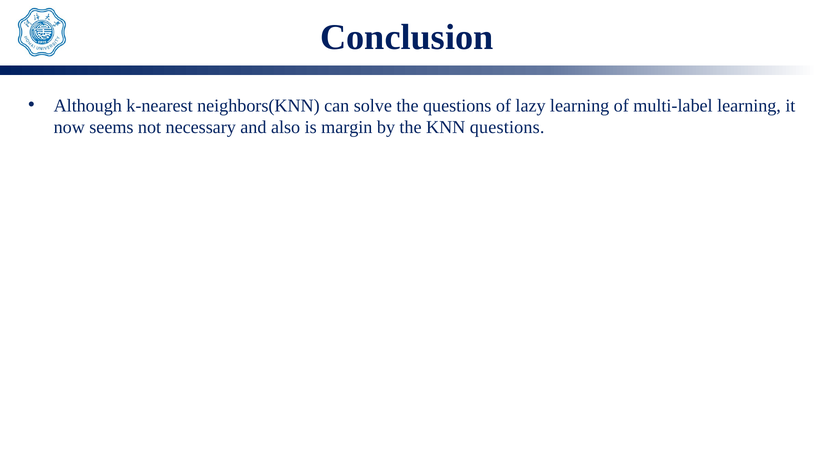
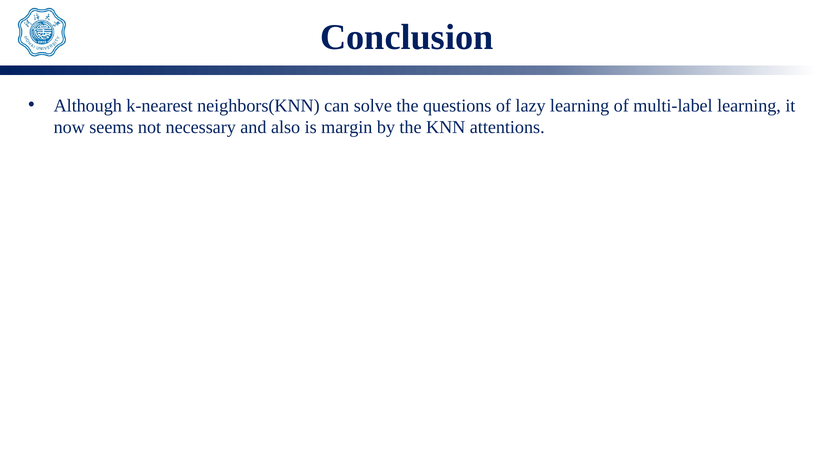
KNN questions: questions -> attentions (507, 127)
